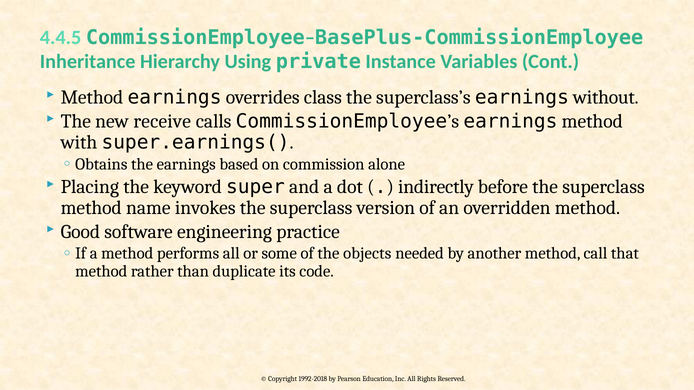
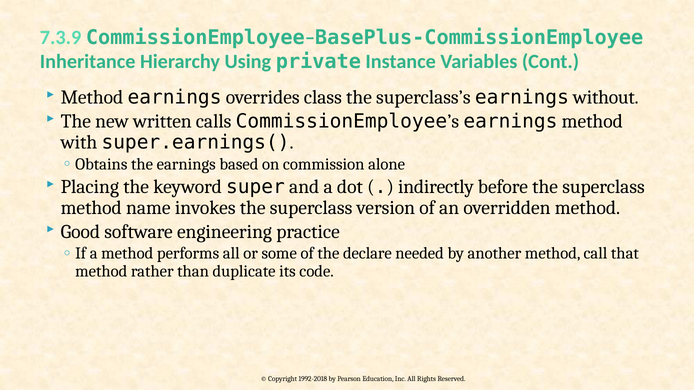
4.4.5: 4.4.5 -> 7.3.9 (61, 37)
receive: receive -> written (162, 121)
objects: objects -> declare (367, 254)
